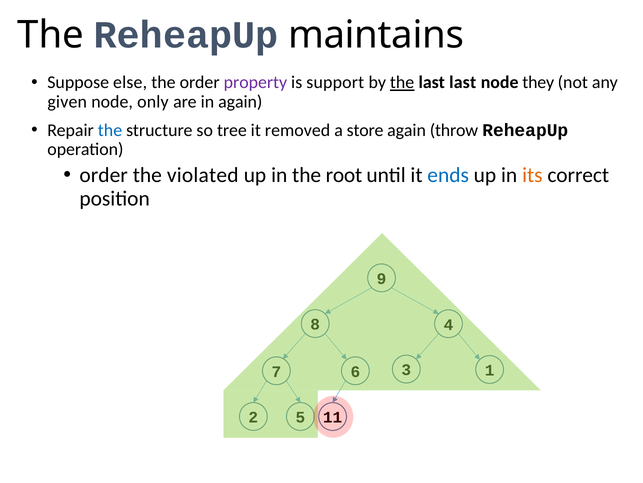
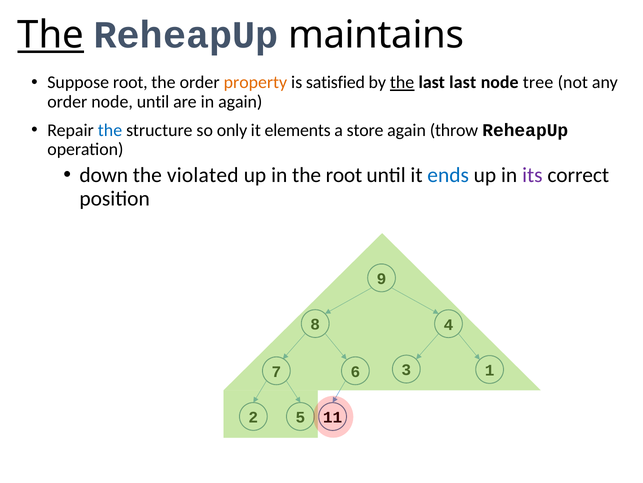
The underline: none -> present (51, 35)
Suppose else: else -> root (130, 82)
property colour: purple -> orange (255, 82)
support: support -> satisfied (335, 82)
they: they -> tree (538, 82)
given: given -> order (67, 102)
node only: only -> until (153, 102)
tree: tree -> only (232, 130)
removed: removed -> elements (298, 130)
order: order -> down (104, 175)
its colour: orange -> purple (532, 175)
